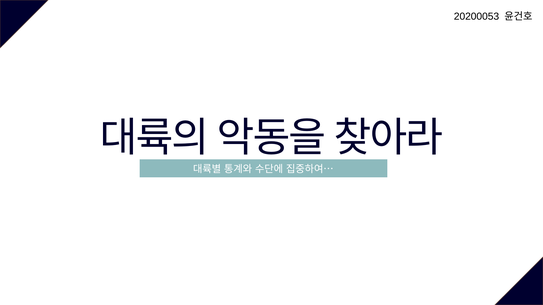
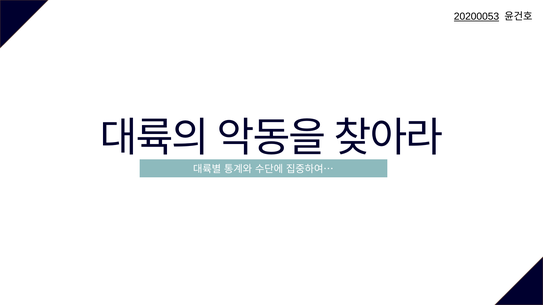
20200053 underline: none -> present (476, 17)
